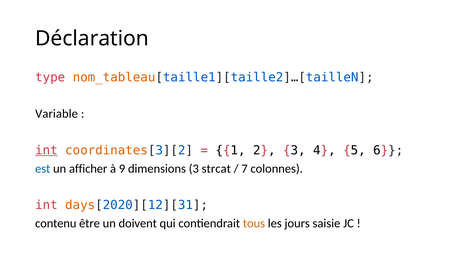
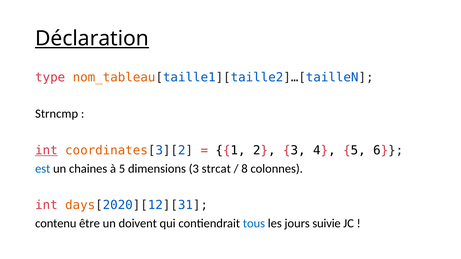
Déclaration underline: none -> present (92, 39)
Variable: Variable -> Strncmp (57, 114)
afficher: afficher -> chaines (88, 169)
à 9: 9 -> 5 (122, 169)
7: 7 -> 8 (245, 169)
tous colour: orange -> blue (254, 224)
saisie: saisie -> suivie (327, 224)
